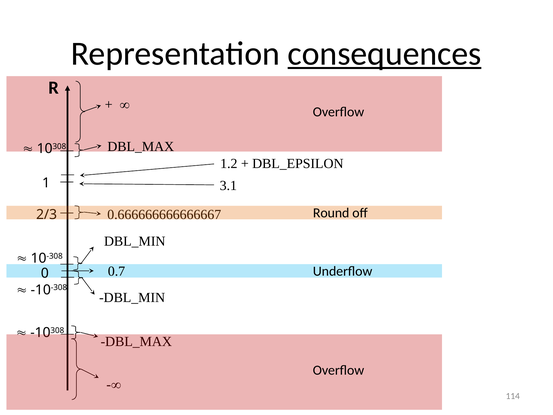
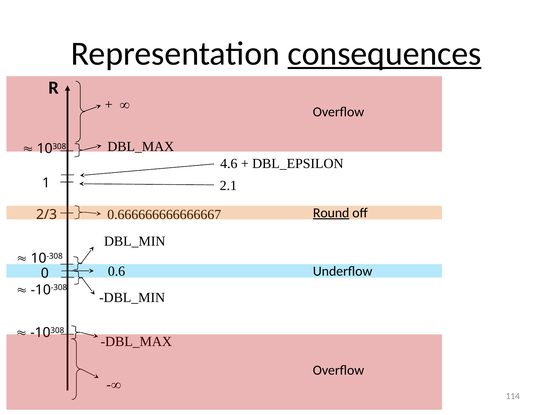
1.2: 1.2 -> 4.6 (229, 163)
3.1: 3.1 -> 2.1 (228, 186)
Round underline: none -> present (331, 213)
0.7: 0.7 -> 0.6 (116, 271)
